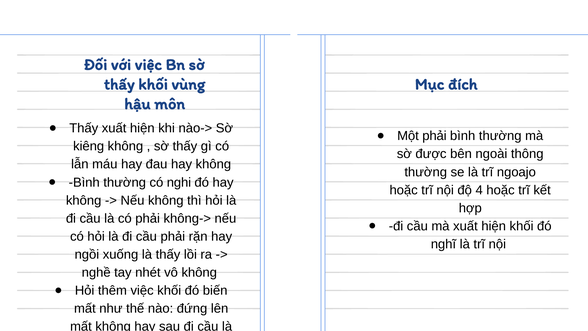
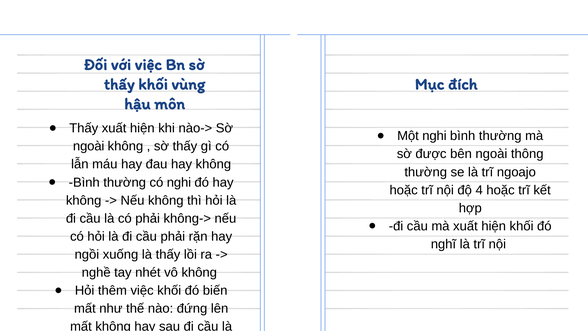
Một phải: phải -> nghi (434, 136)
kiêng: kiêng -> ngoài (89, 146)
